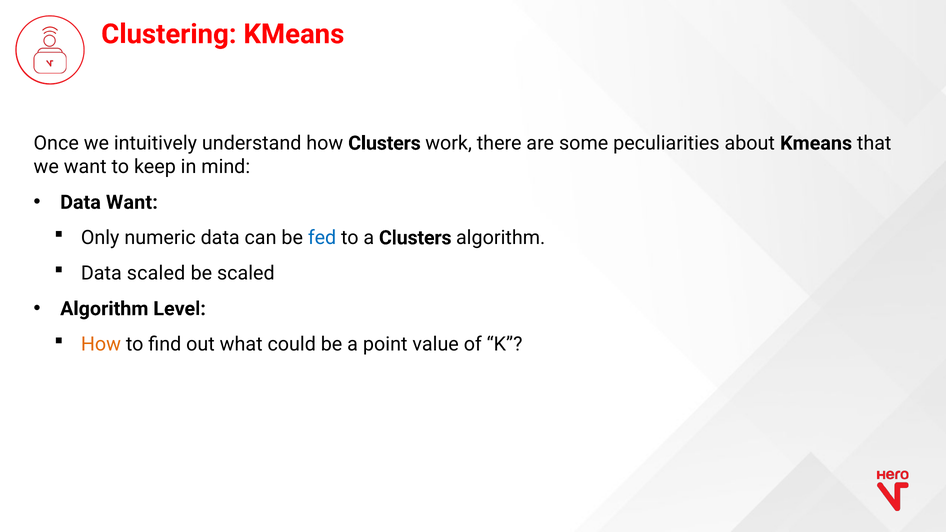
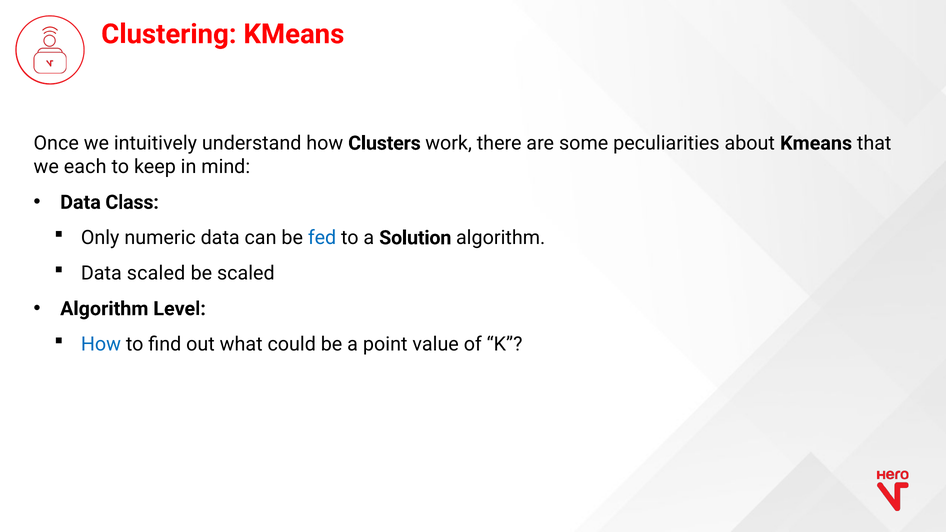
we want: want -> each (85, 167)
Data Want: Want -> Class (132, 202)
a Clusters: Clusters -> Solution (415, 238)
How colour: orange -> blue (101, 344)
